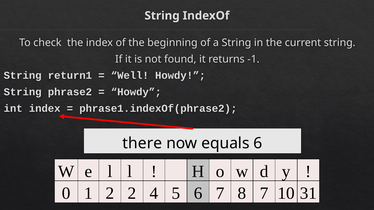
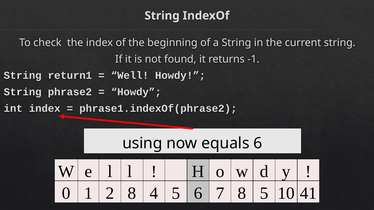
there: there -> using (142, 144)
2 2: 2 -> 8 (132, 194)
8 7: 7 -> 5 (264, 194)
31: 31 -> 41 (308, 194)
